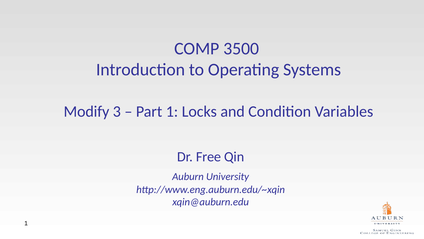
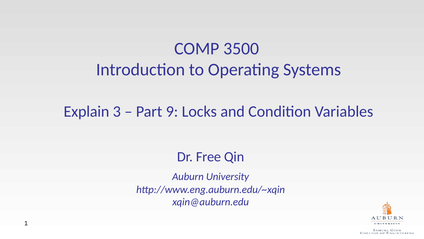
Modify: Modify -> Explain (86, 111)
Part 1: 1 -> 9 (172, 111)
